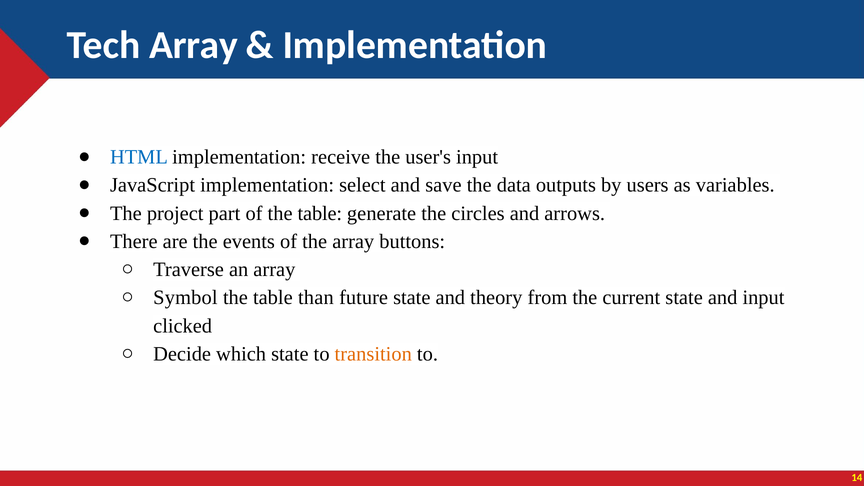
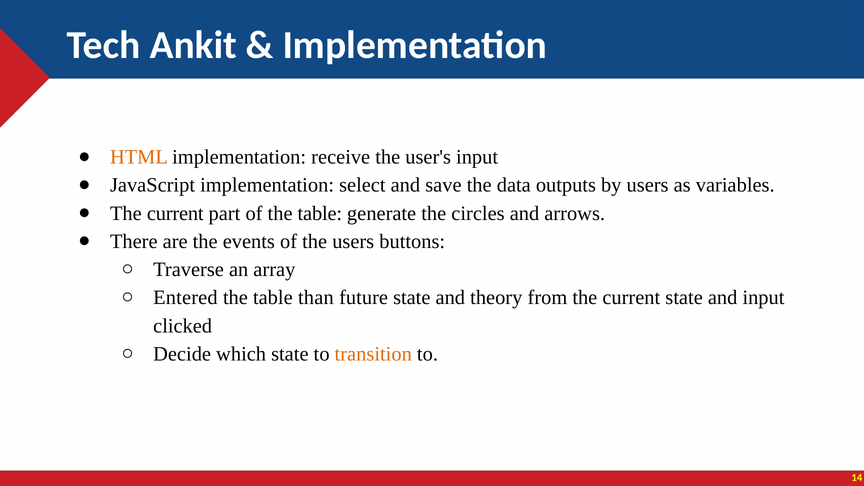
Tech Array: Array -> Ankit (193, 45)
HTML colour: blue -> orange (139, 157)
project: project -> current (175, 213)
the array: array -> users (353, 241)
Symbol: Symbol -> Entered (185, 298)
